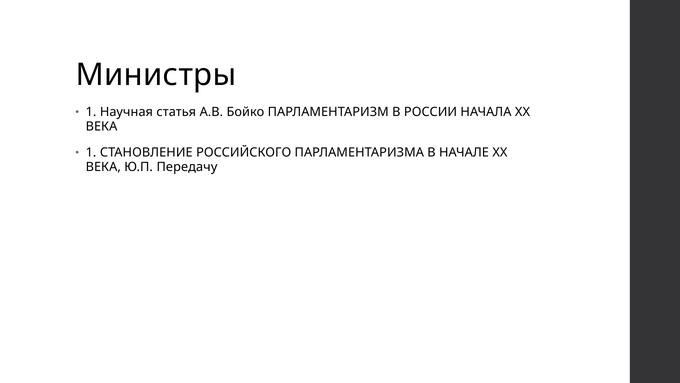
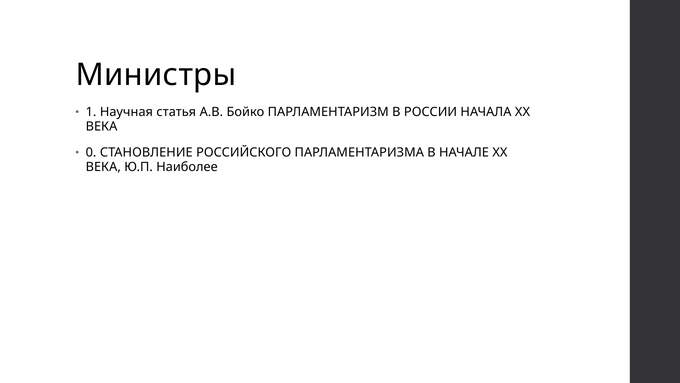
1: 1 -> 0 (91, 152)
Передачу: Передачу -> Наиболее (187, 167)
